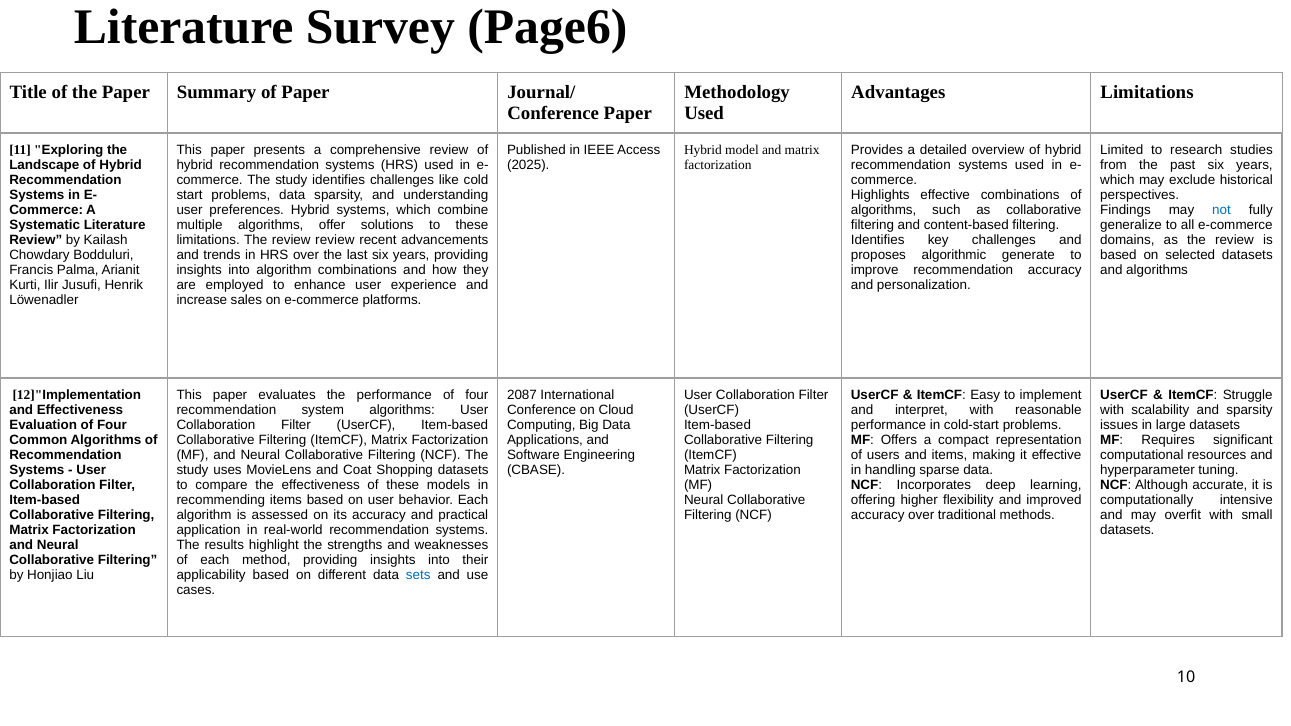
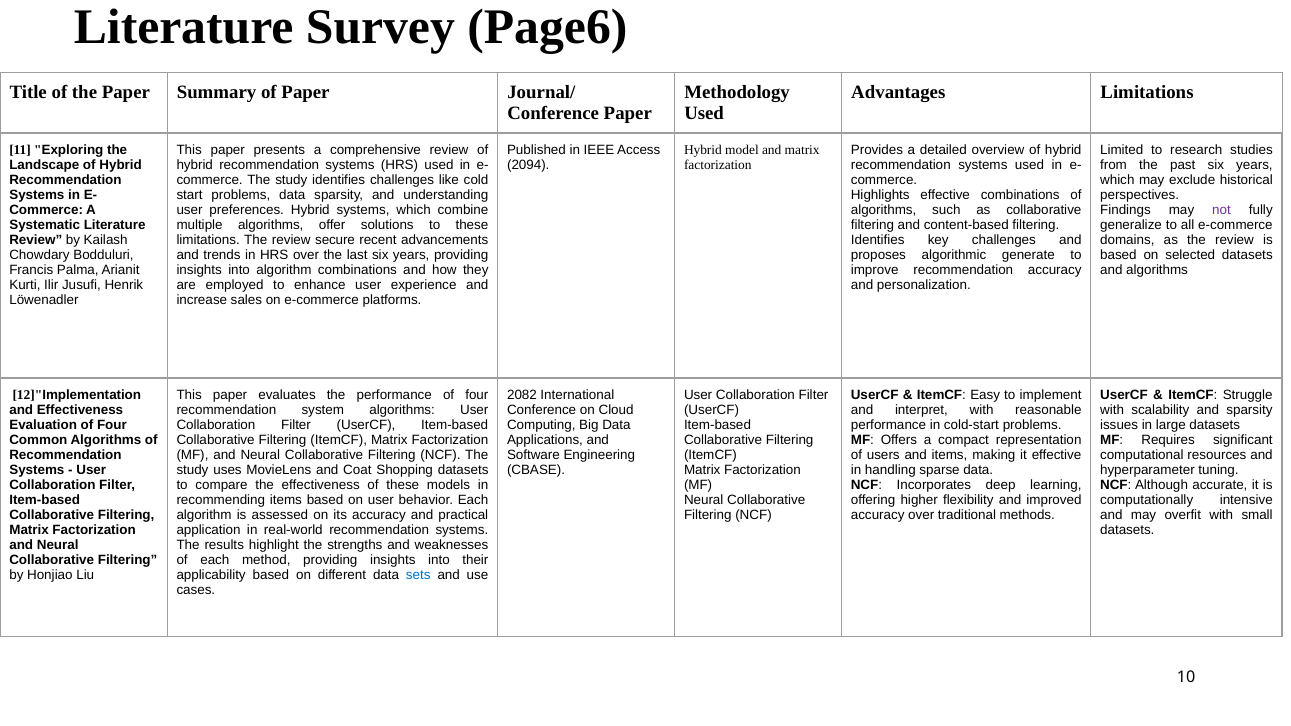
2025: 2025 -> 2094 (528, 165)
not colour: blue -> purple (1221, 210)
review review: review -> secure (335, 240)
2087: 2087 -> 2082 (522, 395)
